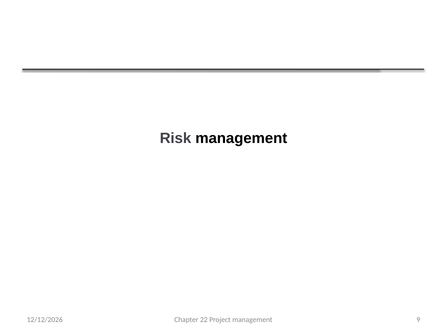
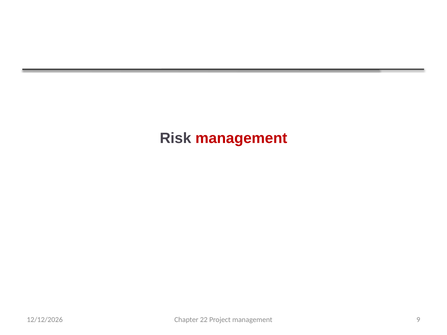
management colour: black -> red (241, 138)
